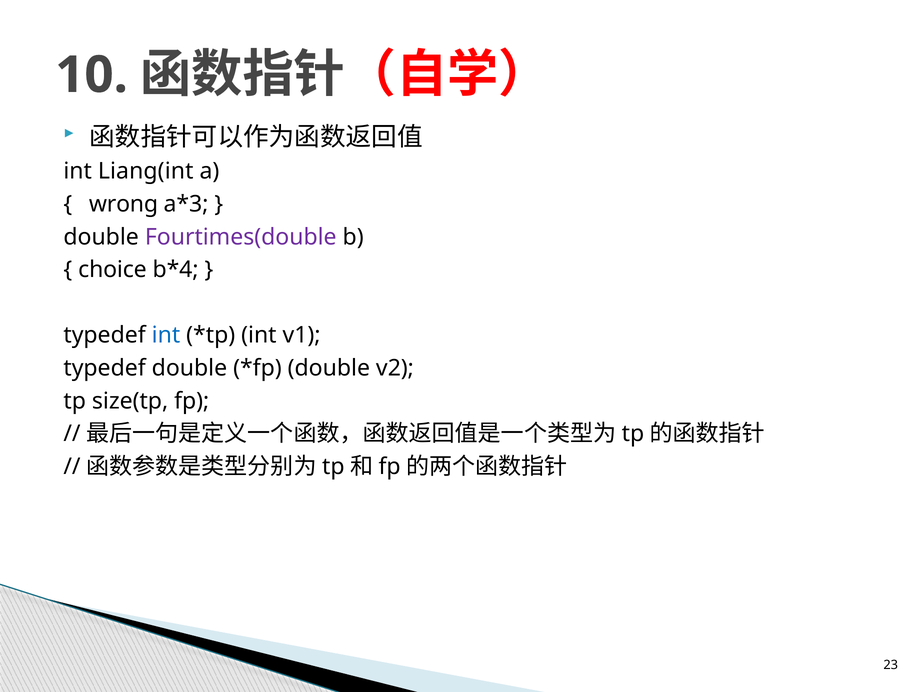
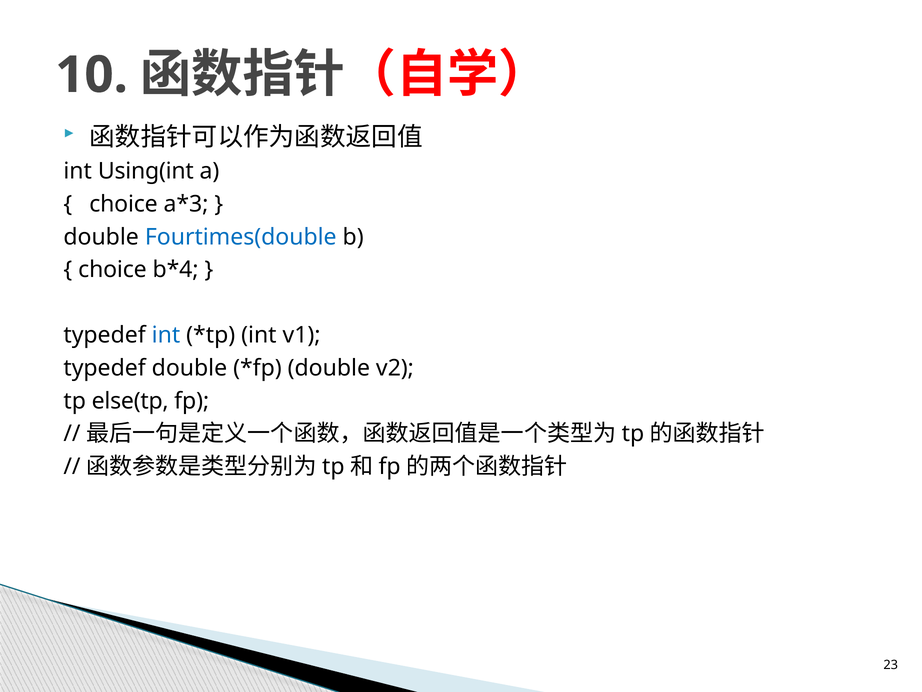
Liang(int: Liang(int -> Using(int (146, 171)
wrong: wrong -> choice (123, 204)
Fourtimes(double colour: purple -> blue (241, 237)
size(tp: size(tp -> else(tp (130, 401)
